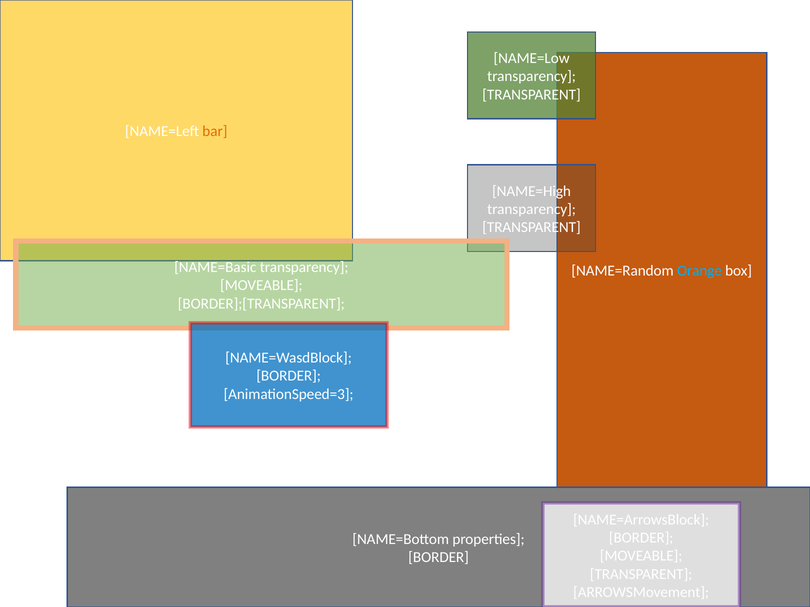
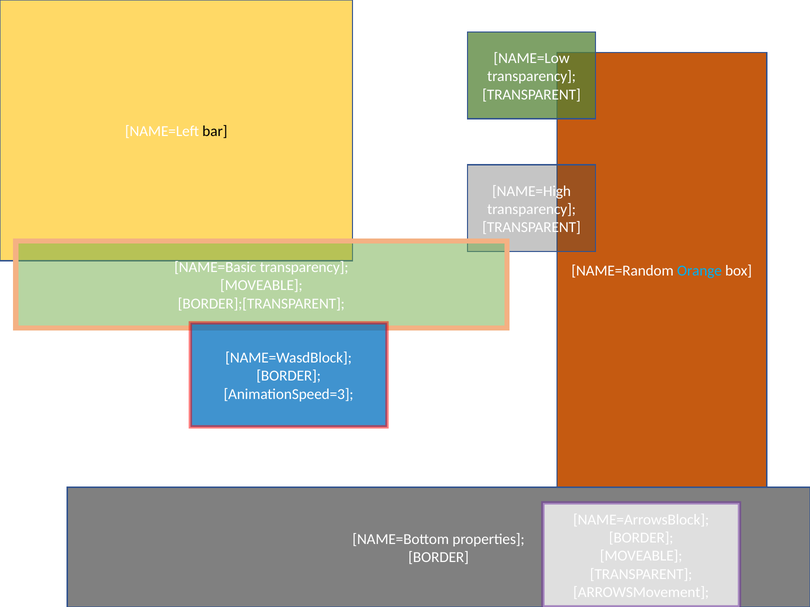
bar colour: orange -> black (215, 132)
